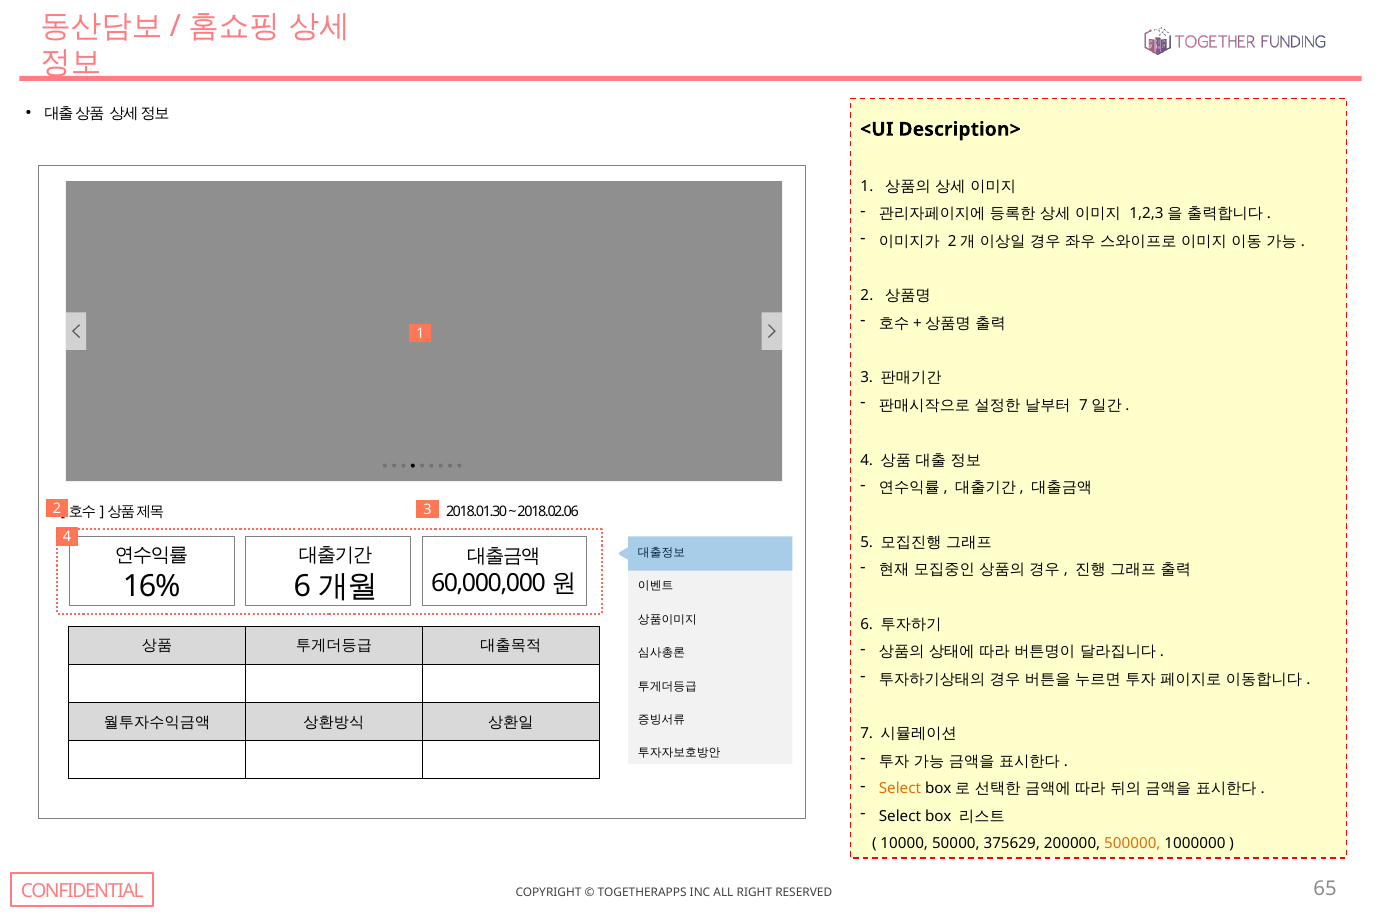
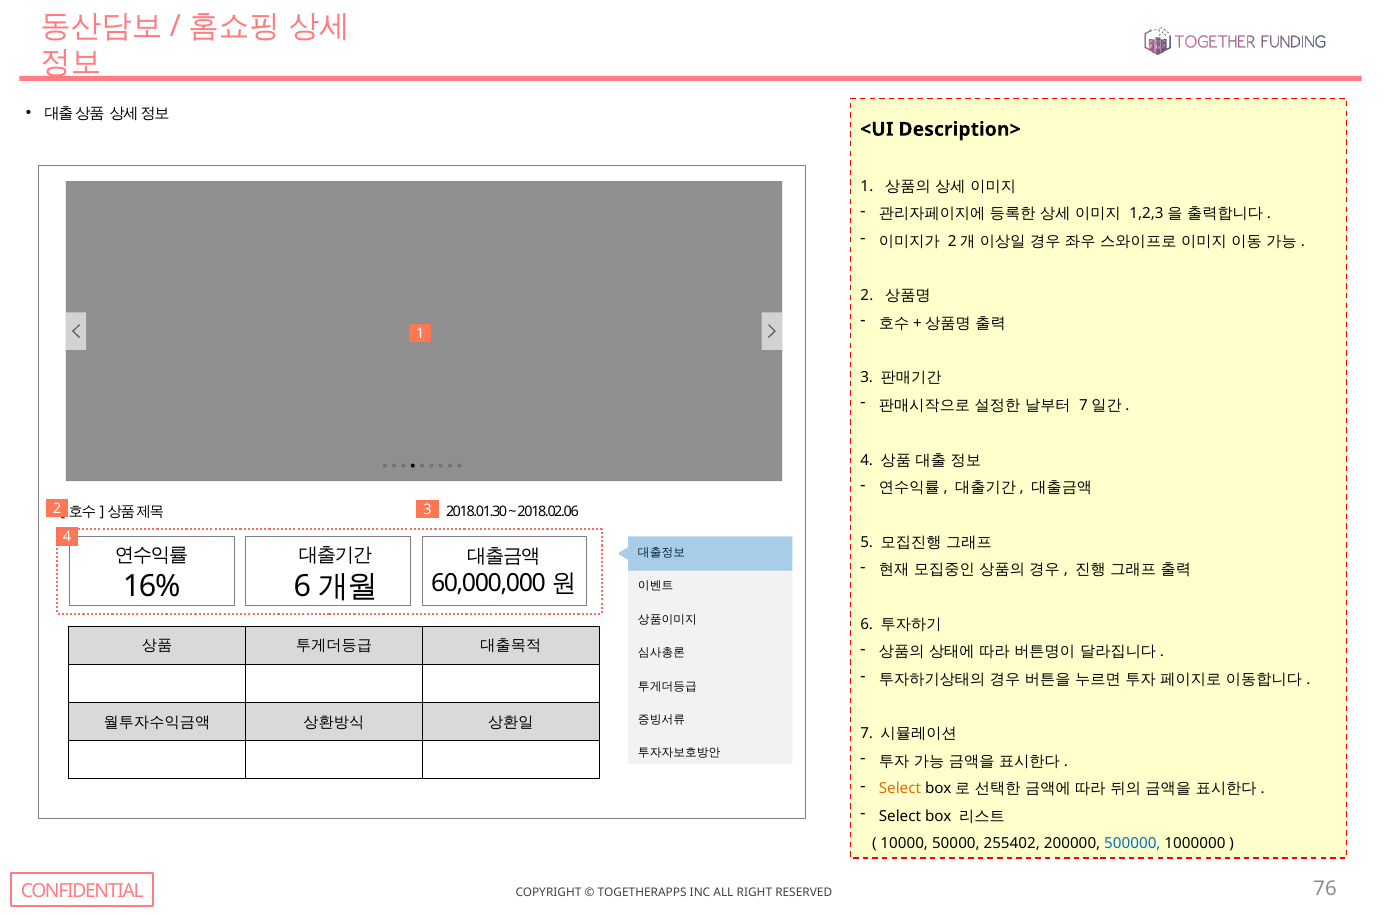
375629: 375629 -> 255402 (1012, 843)
500000 colour: orange -> blue (1132, 843)
65: 65 -> 76 (1325, 888)
